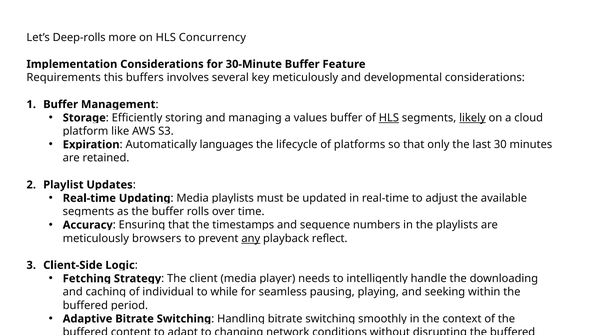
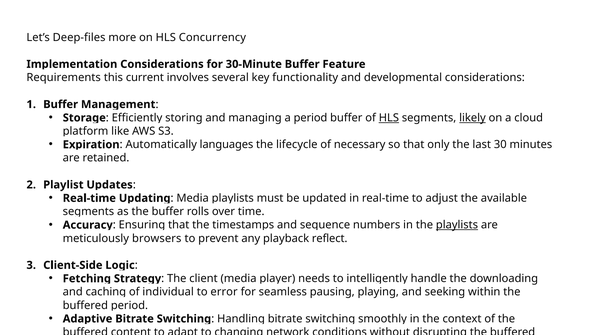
Deep-rolls: Deep-rolls -> Deep-files (79, 37)
buffers: buffers -> current (145, 78)
key meticulously: meticulously -> functionality (305, 78)
a values: values -> period (311, 118)
platforms: platforms -> necessary (360, 144)
playlists underline: none -> present (457, 225)
any underline: present -> none (251, 238)
while: while -> error (224, 292)
